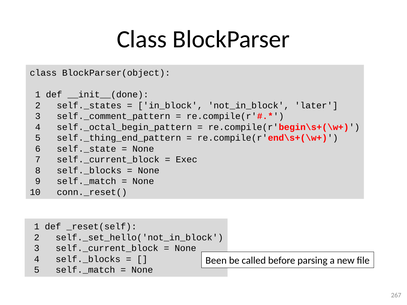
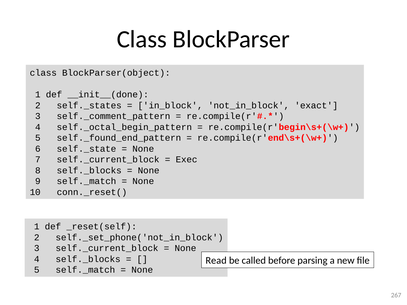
later: later -> exact (316, 105)
self._thing_end_pattern: self._thing_end_pattern -> self._found_end_pattern (119, 138)
self._set_hello('not_in_block: self._set_hello('not_in_block -> self._set_phone('not_in_block (139, 238)
Been: Been -> Read (216, 261)
